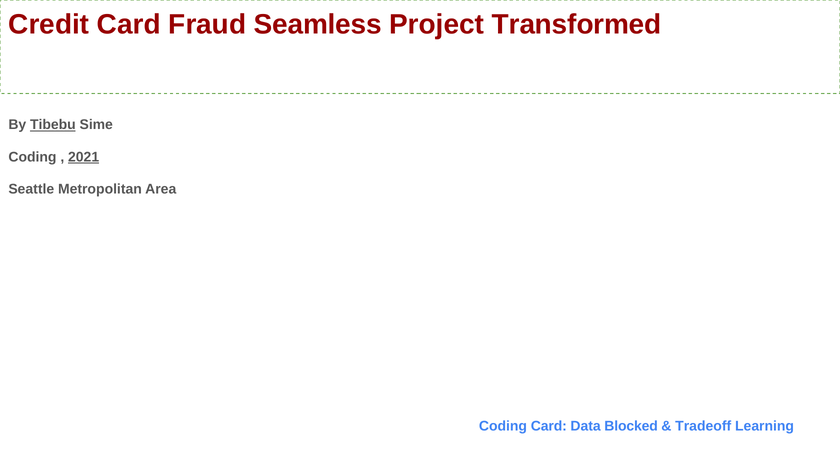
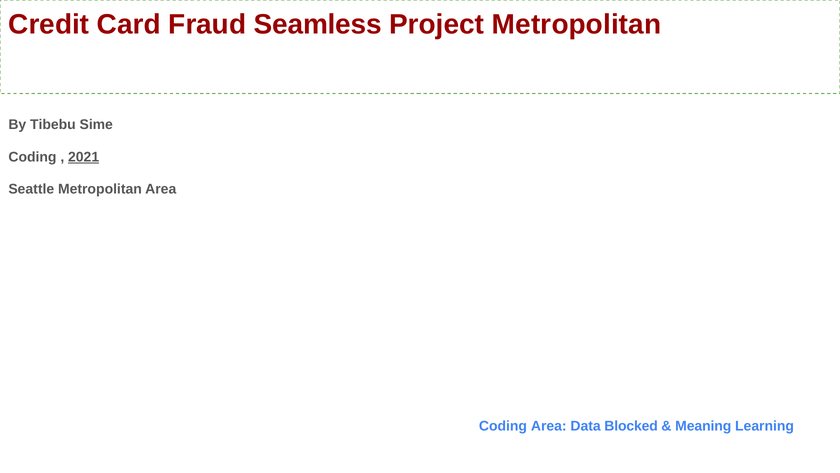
Project Transformed: Transformed -> Metropolitan (577, 24)
Tibebu underline: present -> none (53, 125)
Coding Card: Card -> Area (549, 426)
Tradeoff: Tradeoff -> Meaning (703, 426)
